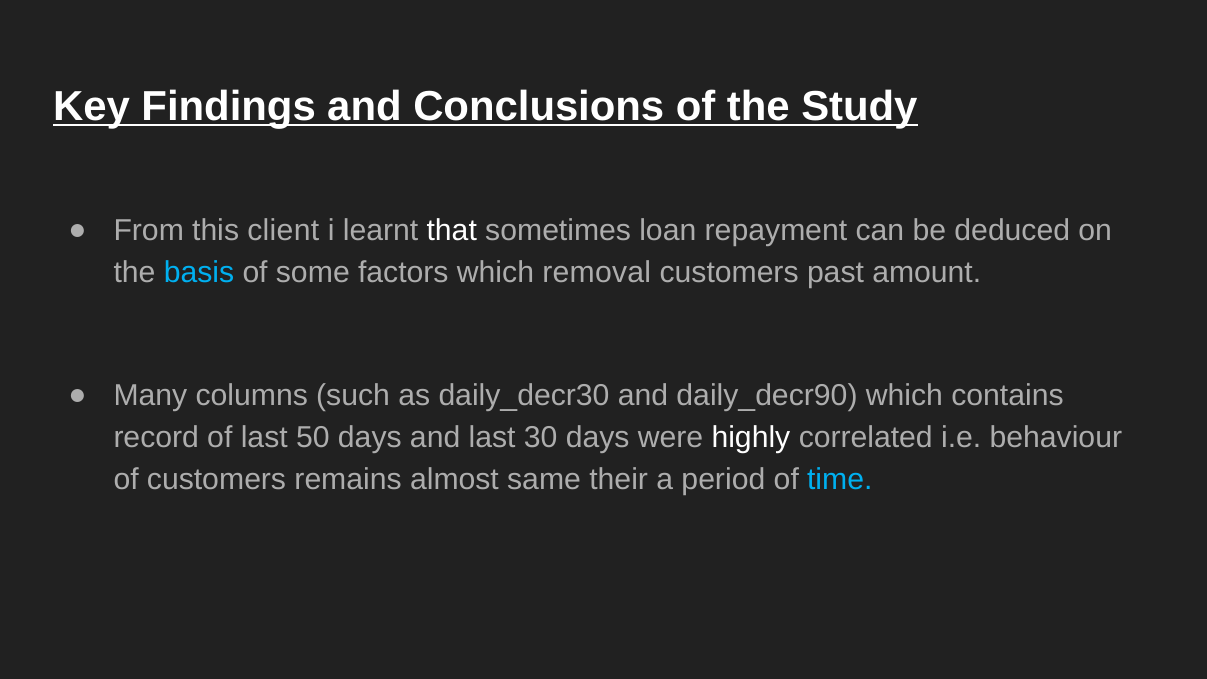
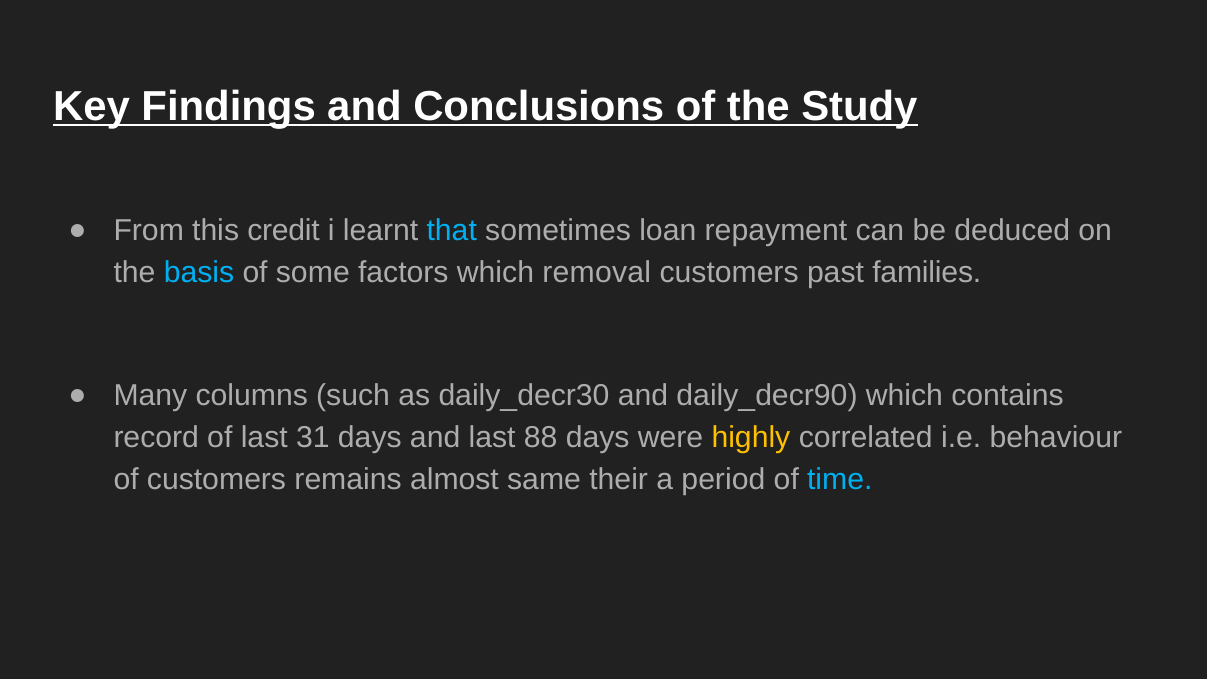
client: client -> credit (284, 231)
that colour: white -> light blue (452, 231)
amount: amount -> families (927, 272)
50: 50 -> 31 (313, 437)
30: 30 -> 88 (541, 437)
highly colour: white -> yellow (751, 437)
